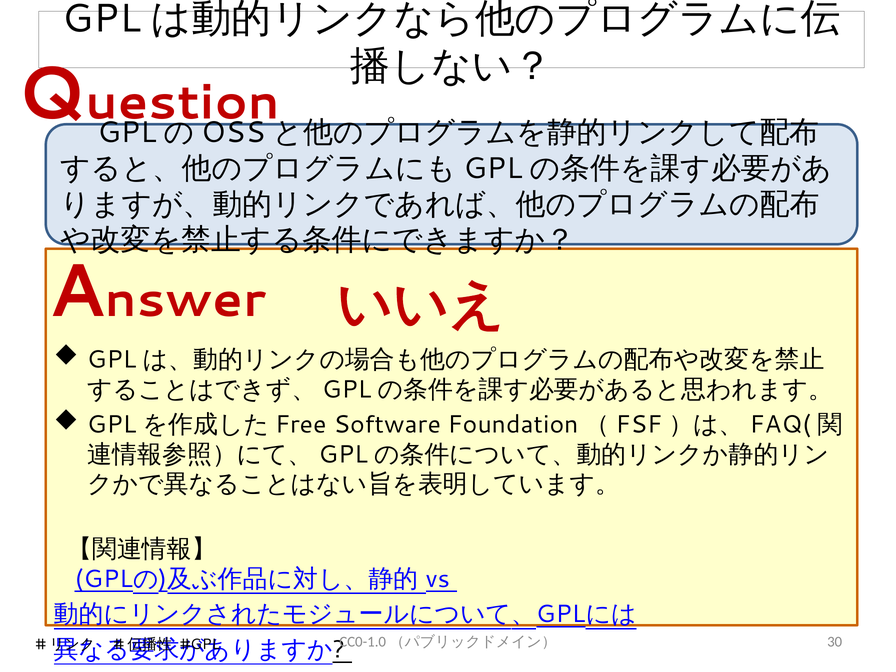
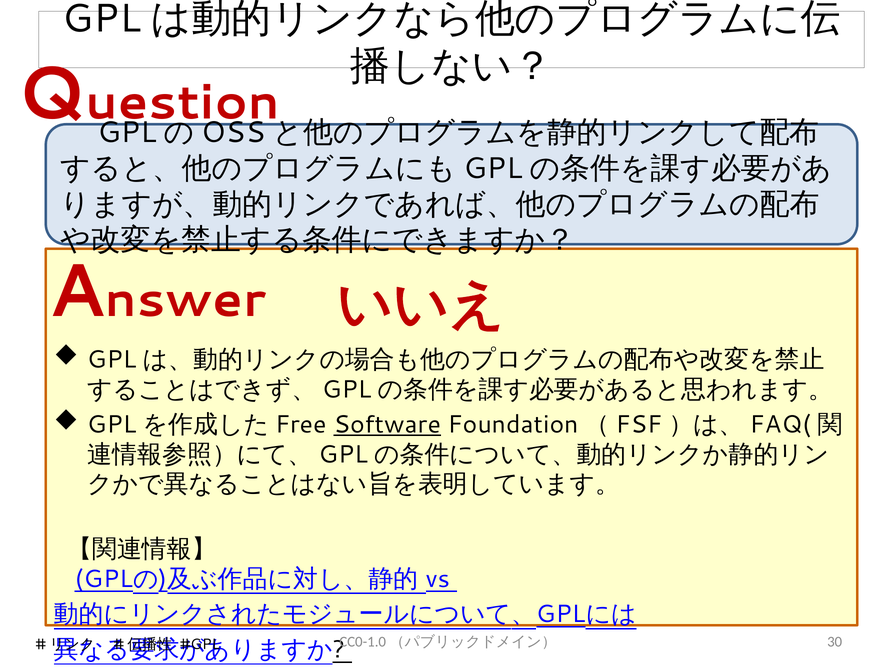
Software underline: none -> present (387, 425)
